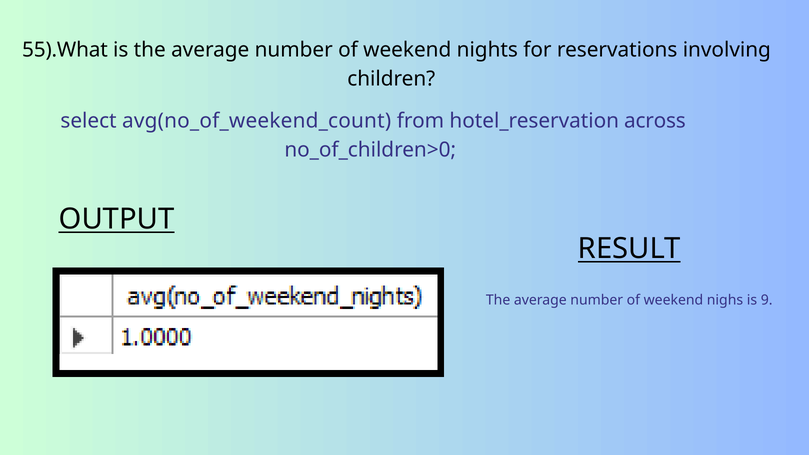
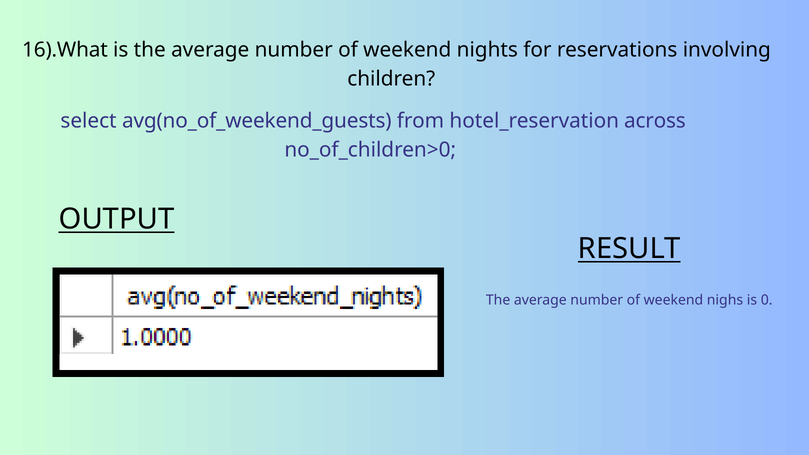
55).What: 55).What -> 16).What (65, 50)
avg(no_of_weekend_count: avg(no_of_weekend_count -> avg(no_of_weekend_guests (257, 121)
9: 9 -> 0 (767, 300)
